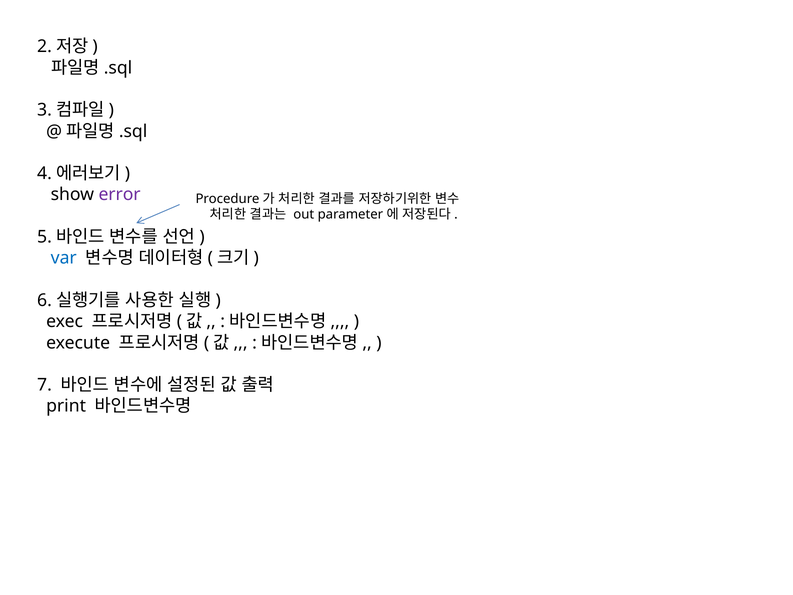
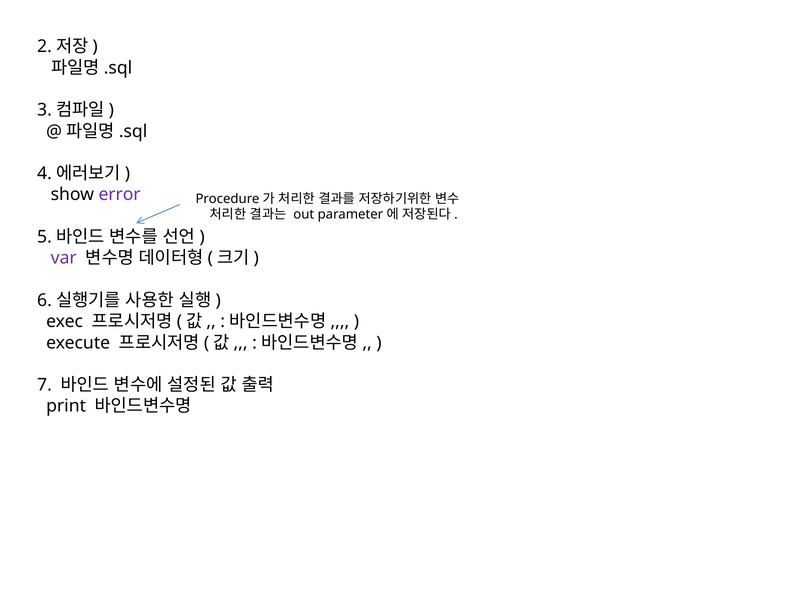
var colour: blue -> purple (64, 258)
